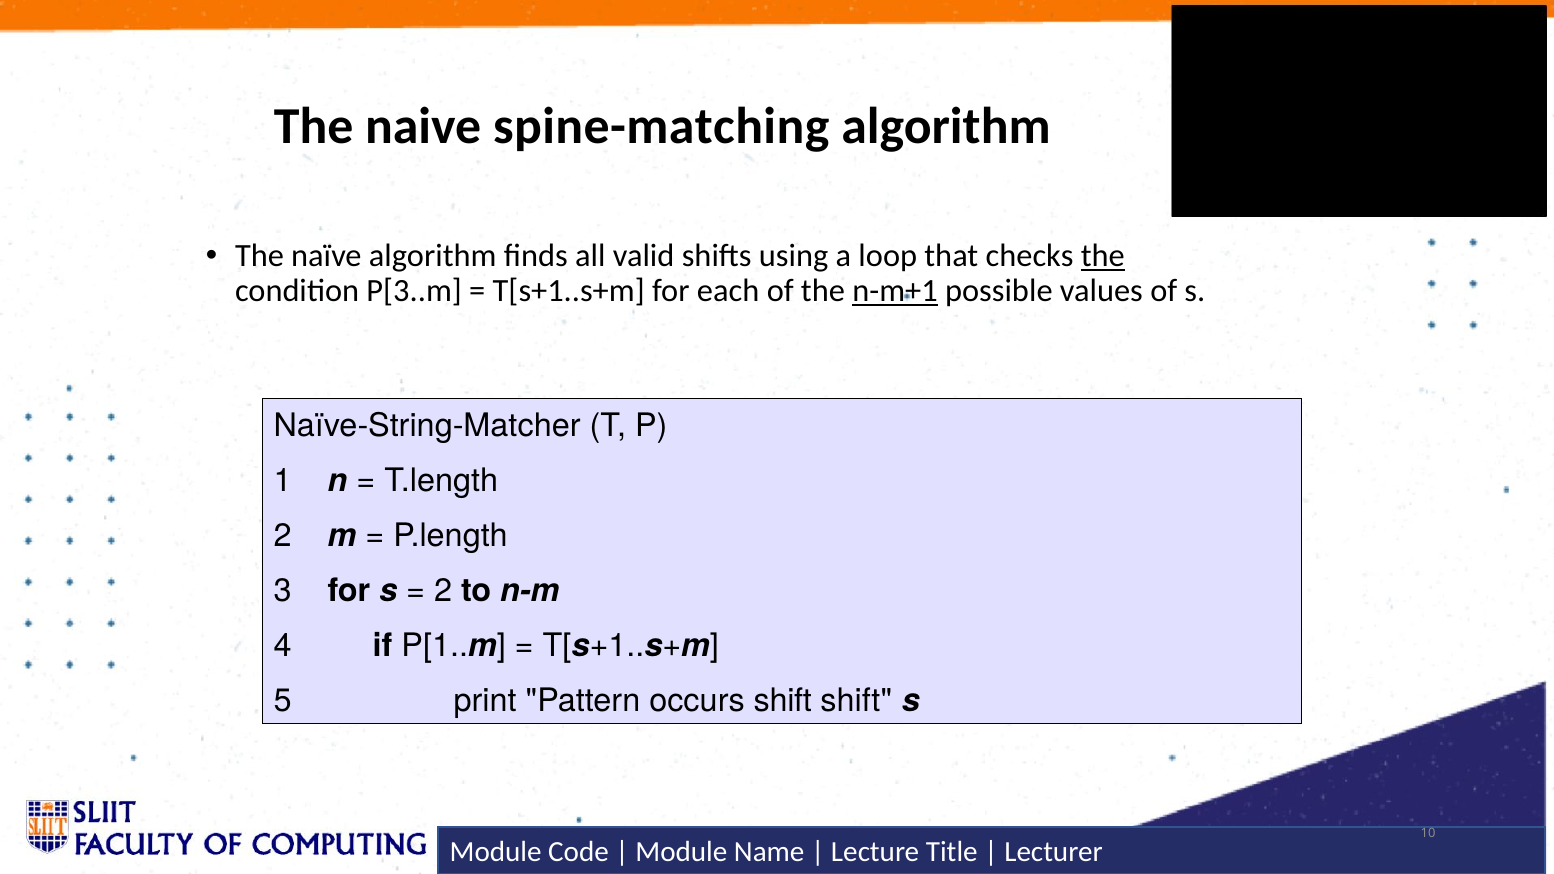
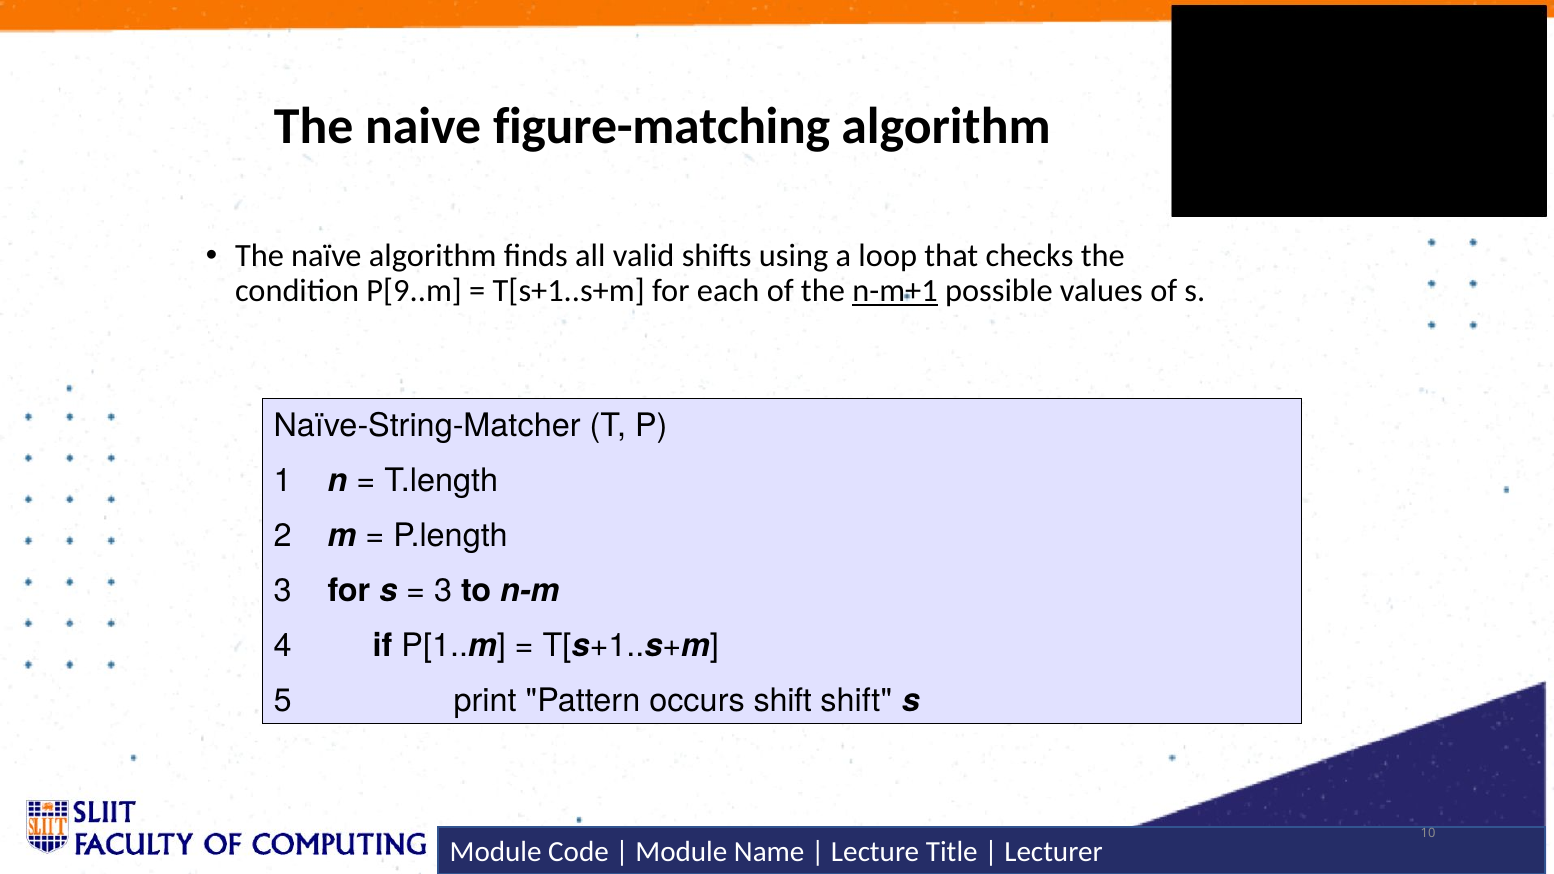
spine-matching: spine-matching -> figure-matching (662, 126)
the underline: present -> none (1103, 256)
P[3..m: P[3..m -> P[9..m (414, 291)
2: 2 -> 3 (443, 591)
